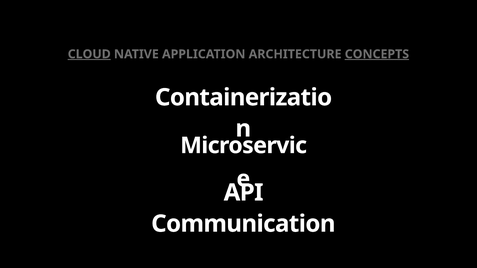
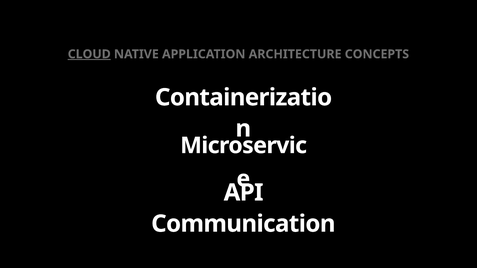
CONCEPTS underline: present -> none (377, 54)
